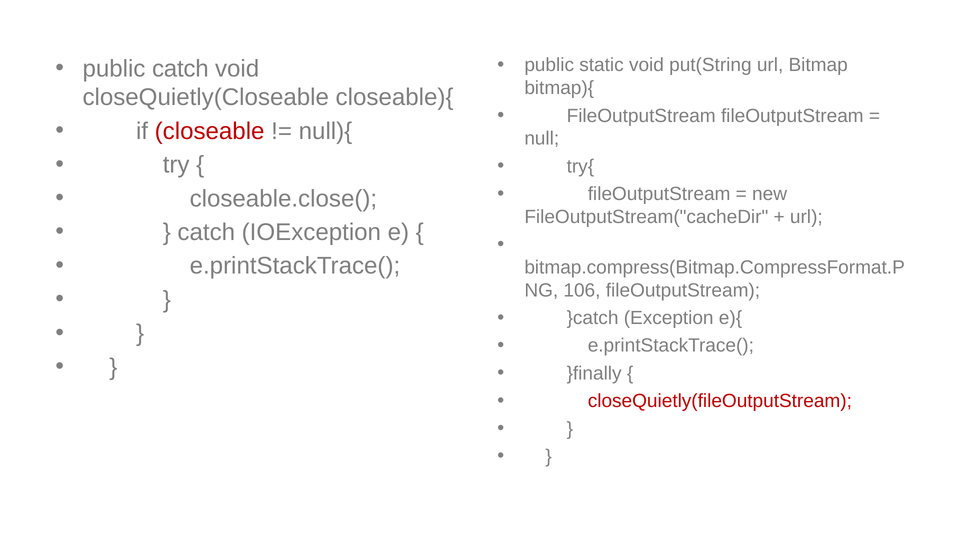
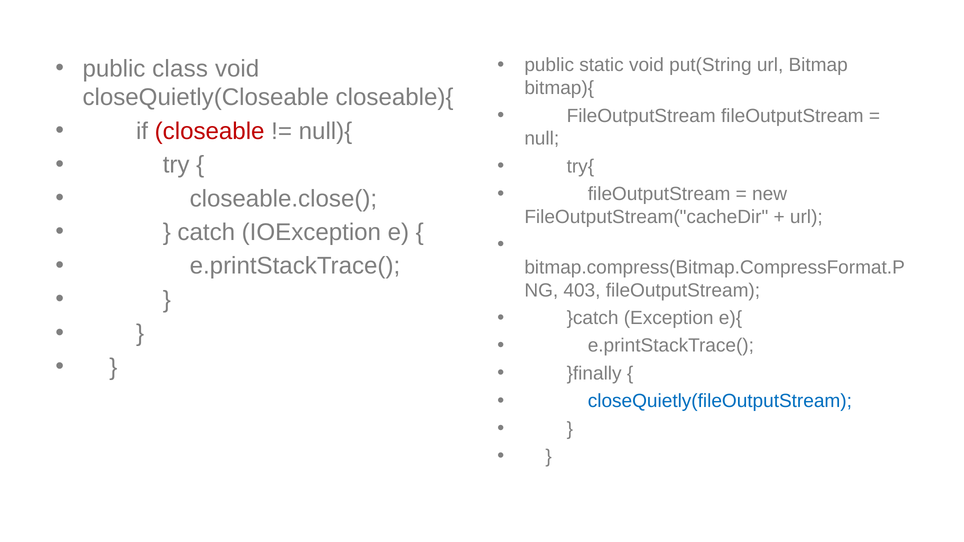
public catch: catch -> class (180, 69)
106: 106 -> 403 (582, 290)
closeQuietly(fileOutputStream colour: red -> blue (720, 401)
